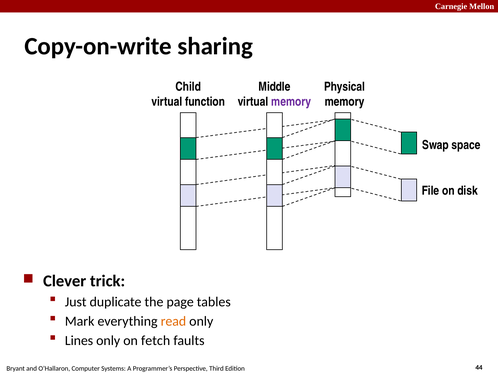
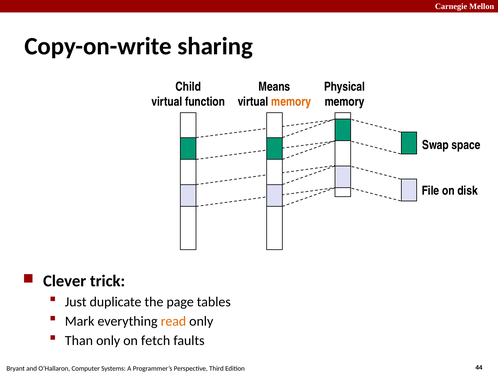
Middle: Middle -> Means (274, 87)
memory colour: purple -> orange (291, 102)
Lines: Lines -> Than (79, 340)
